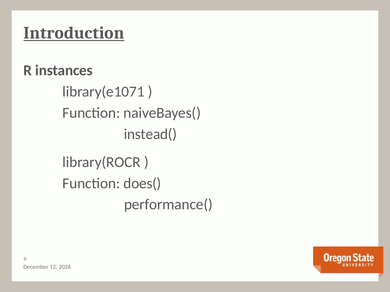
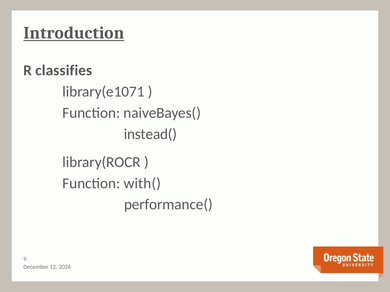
instances: instances -> classifies (64, 71)
does(: does( -> with( (142, 184)
